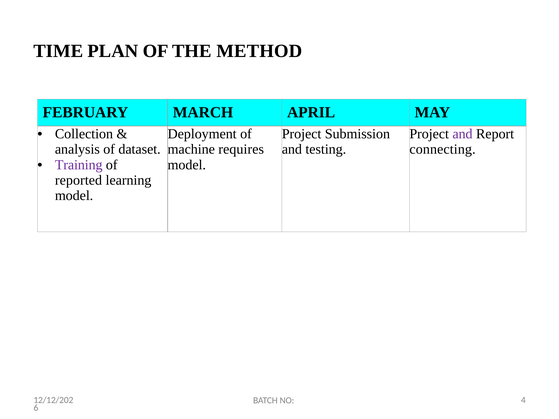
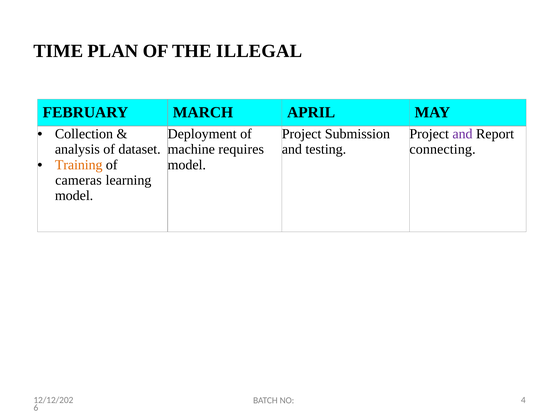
METHOD: METHOD -> ILLEGAL (259, 51)
Training colour: purple -> orange (79, 165)
reported: reported -> cameras (78, 180)
